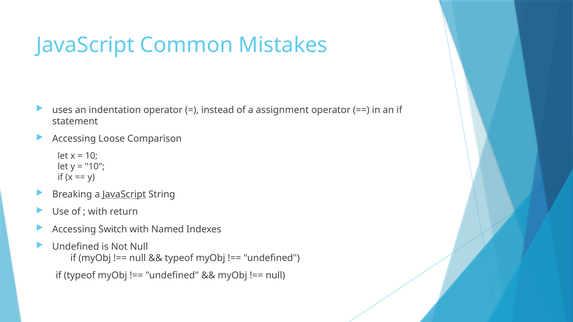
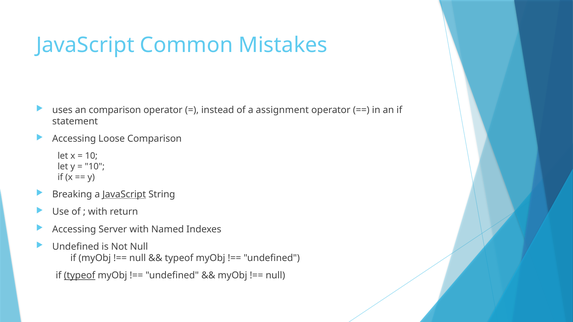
an indentation: indentation -> comparison (115, 110)
Switch: Switch -> Server (113, 229)
typeof underline: none -> present (80, 276)
